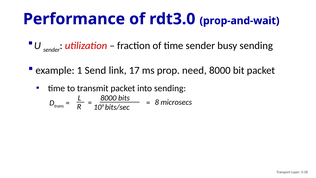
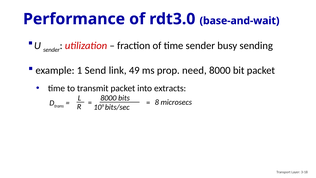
prop-and-wait: prop-and-wait -> base-and-wait (240, 21)
17: 17 -> 49 (134, 70)
into sending: sending -> extracts (170, 88)
